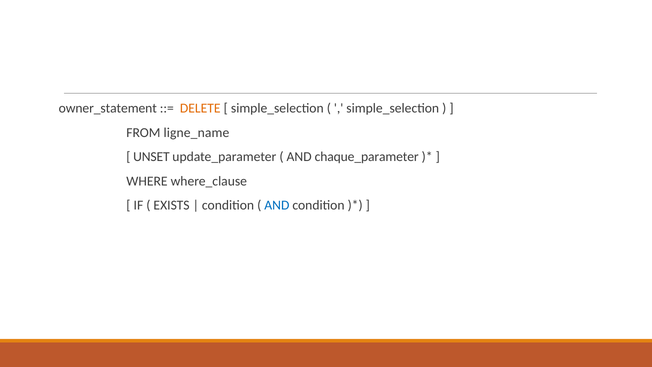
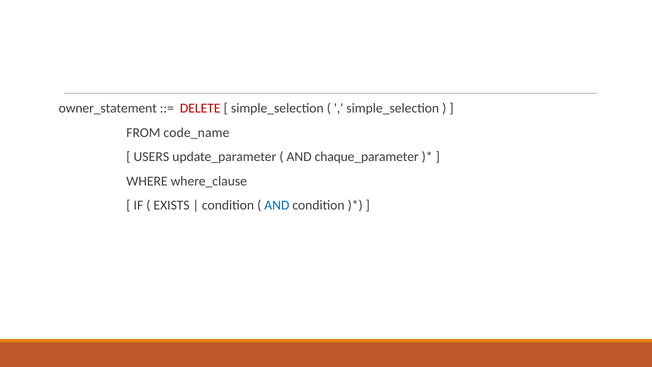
DELETE colour: orange -> red (200, 108)
ligne_name: ligne_name -> code_name (196, 133)
UNSET: UNSET -> USERS (151, 157)
